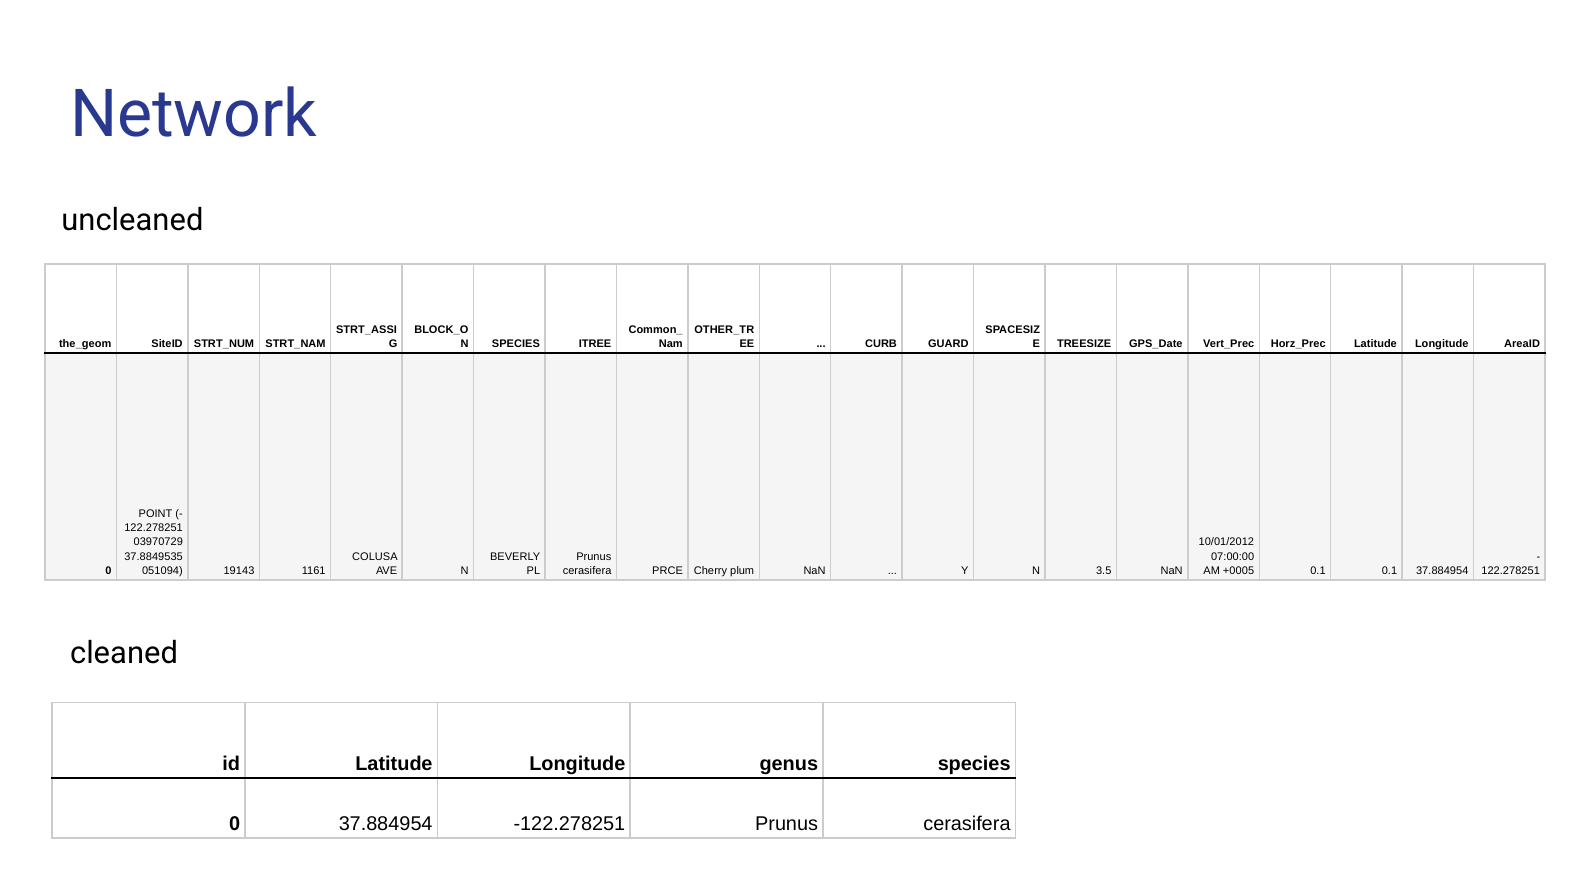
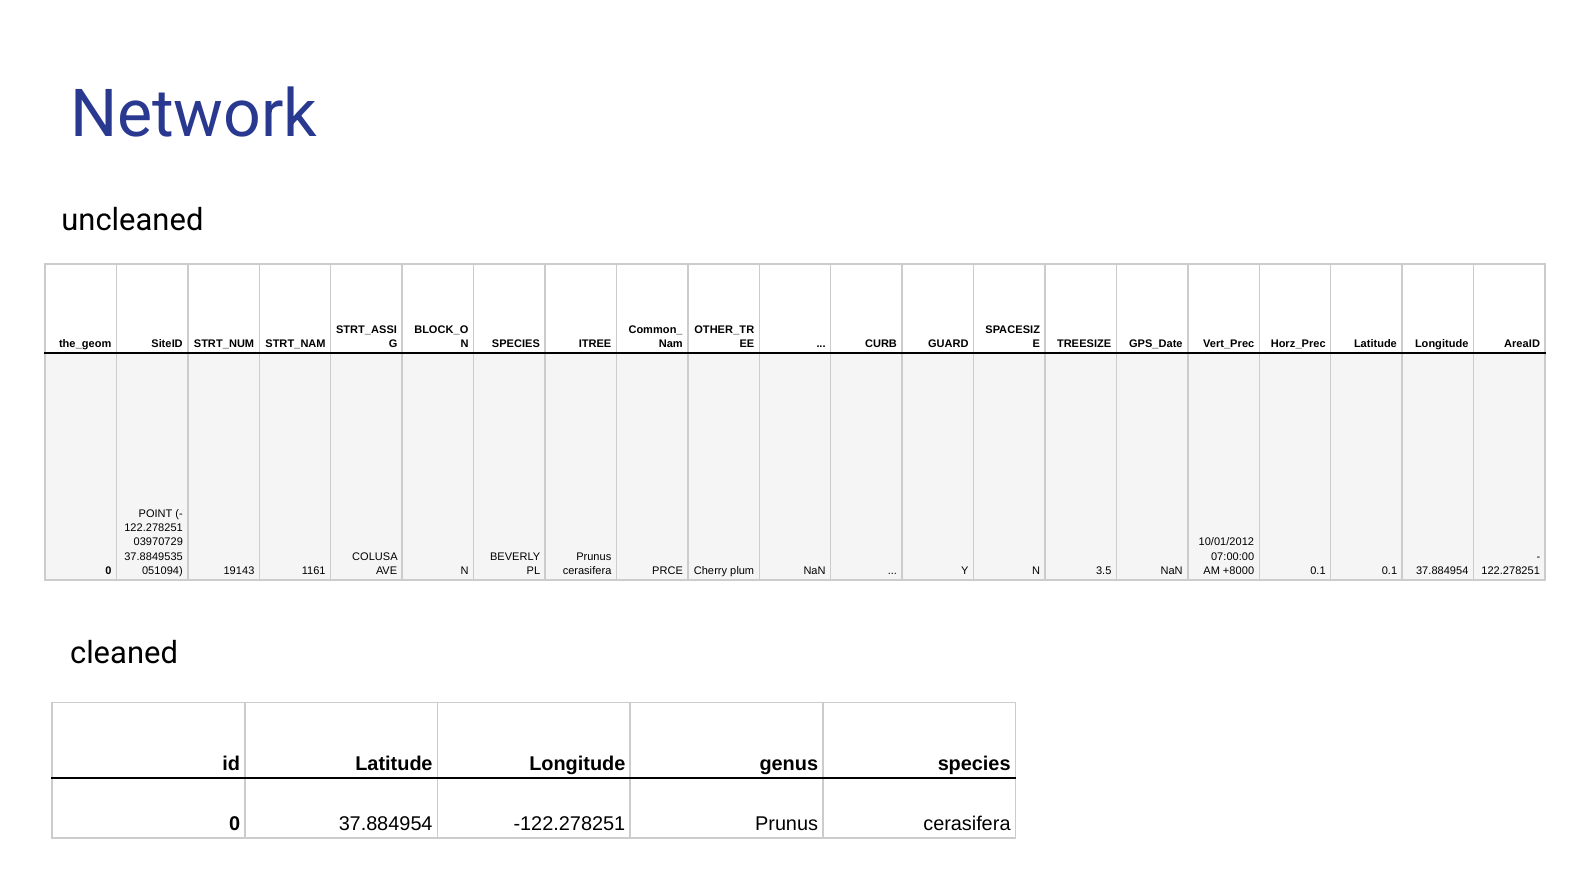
+0005: +0005 -> +8000 (1239, 571)
